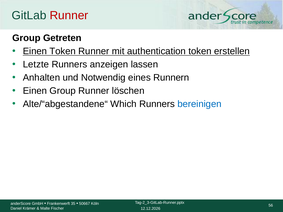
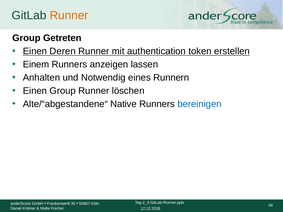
Runner colour: red -> orange (69, 16)
Einen Token: Token -> Deren (63, 51)
Letzte: Letzte -> Einem (36, 65)
Which: Which -> Native (124, 104)
